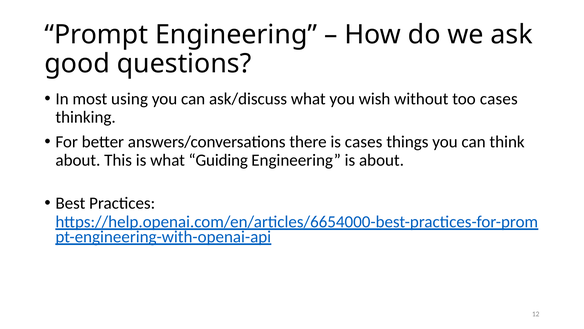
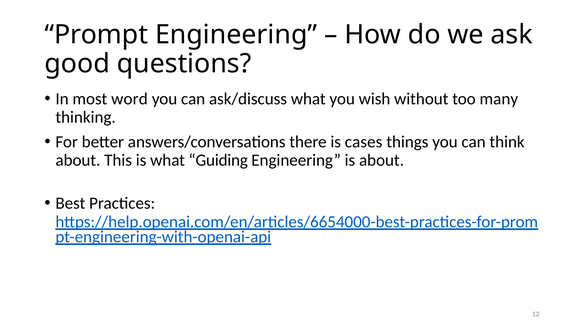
using: using -> word (129, 99)
too cases: cases -> many (499, 99)
